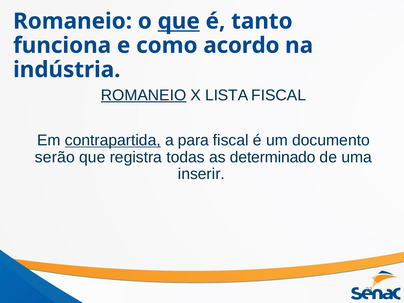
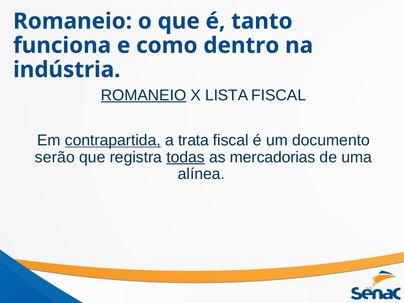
que underline: present -> none (179, 21)
acordo: acordo -> dentro (241, 45)
para: para -> trata (193, 140)
todas underline: none -> present (186, 157)
determinado: determinado -> mercadorias (273, 157)
inserir: inserir -> alínea (201, 174)
